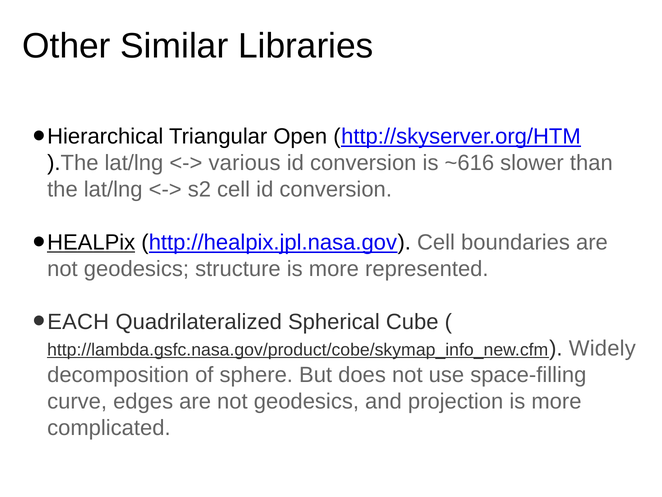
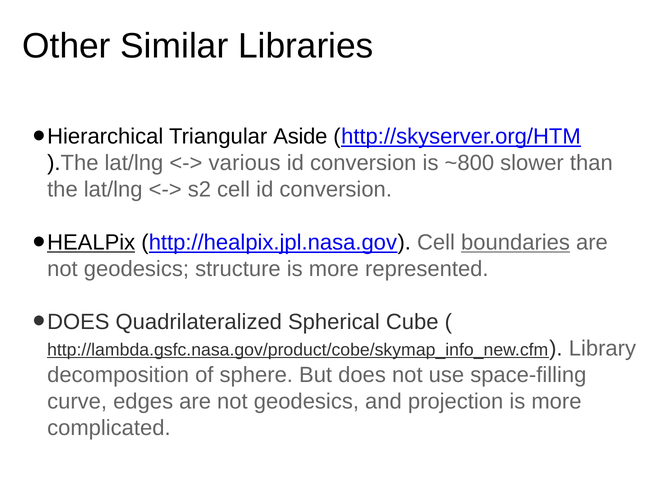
Open: Open -> Aside (300, 136)
~616: ~616 -> ~800 (469, 163)
boundaries underline: none -> present (516, 242)
EACH: EACH -> DOES (78, 322)
Widely: Widely -> Library (602, 348)
